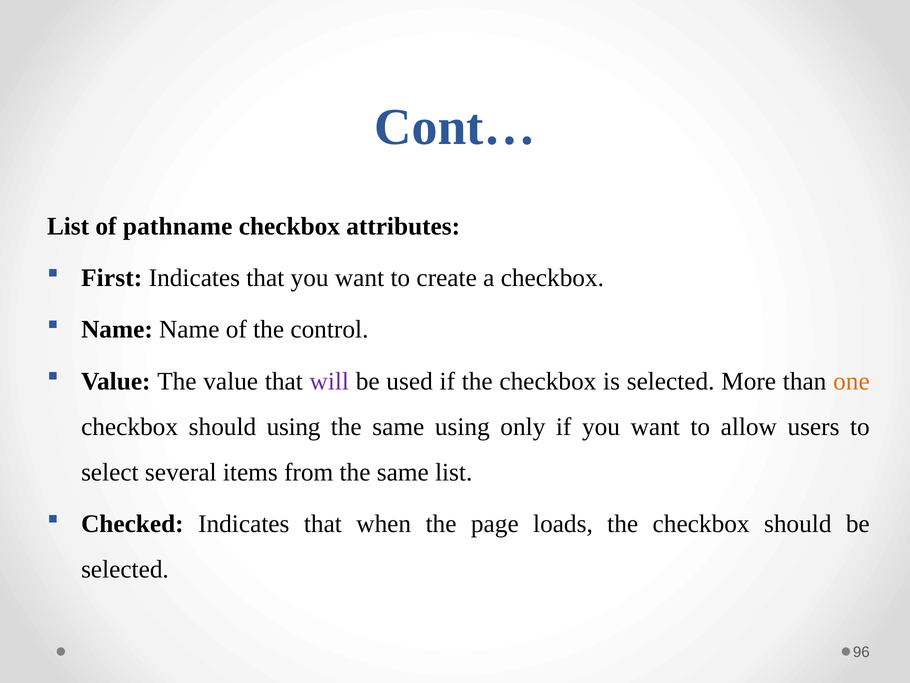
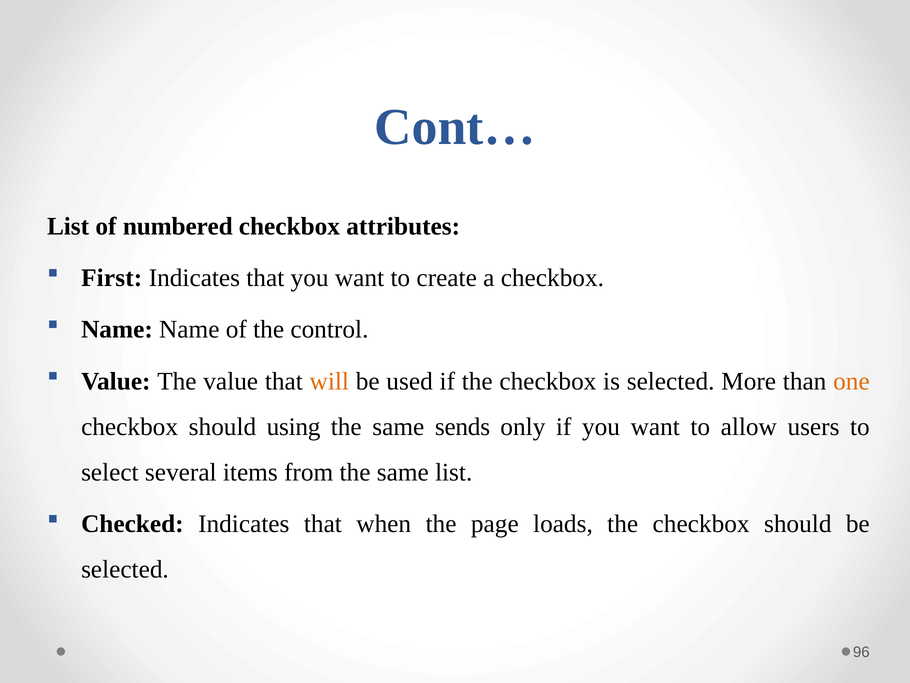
pathname: pathname -> numbered (178, 226)
will colour: purple -> orange (329, 381)
same using: using -> sends (463, 426)
